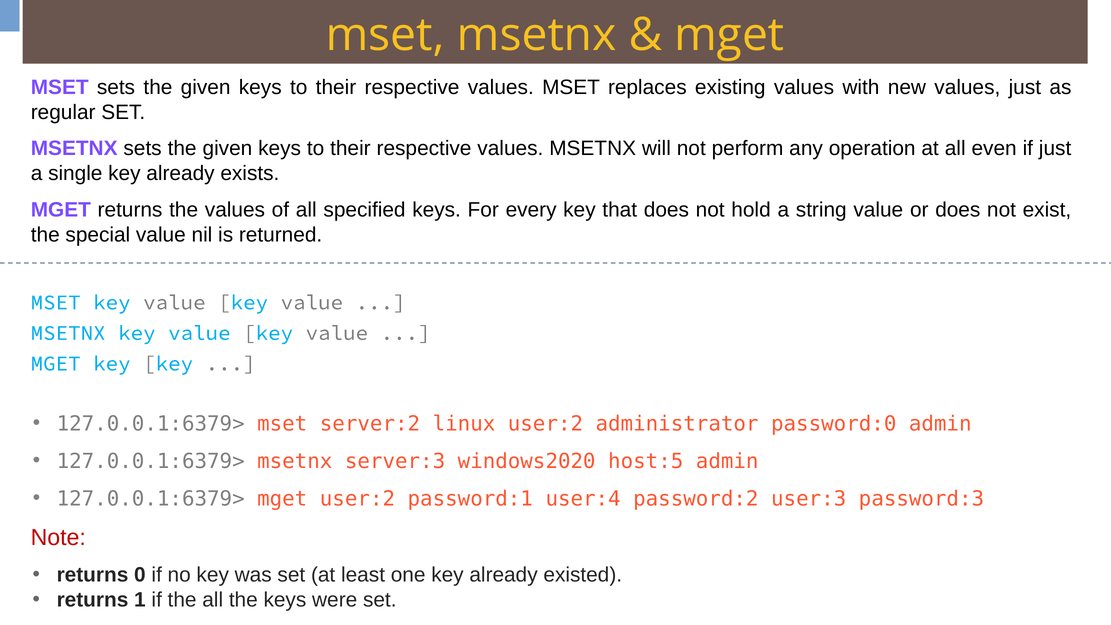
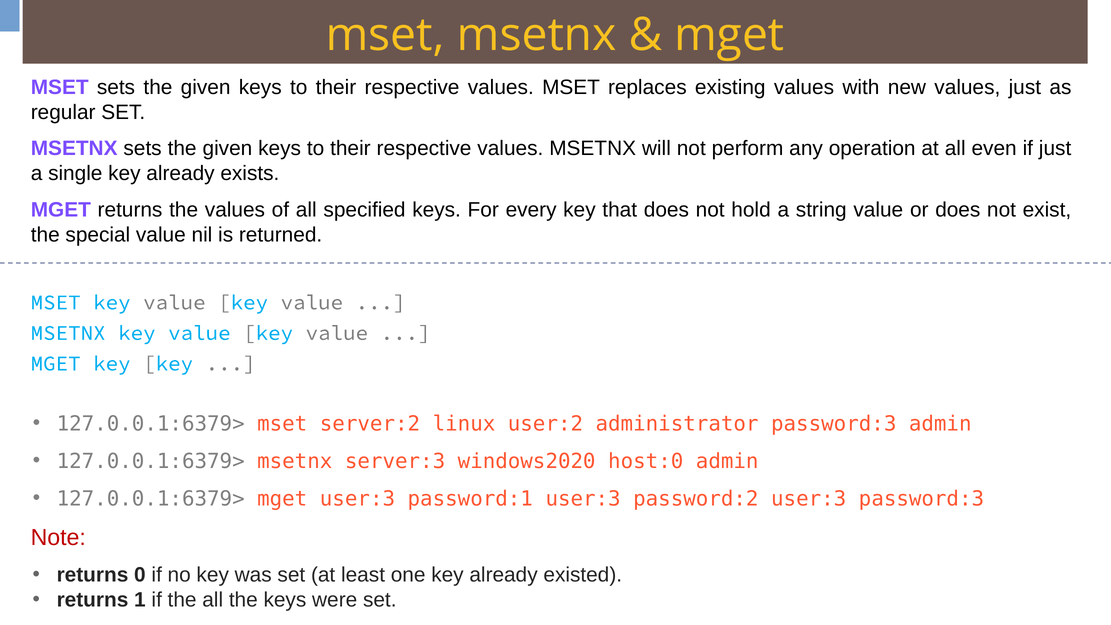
administrator password:0: password:0 -> password:3 (834, 424)
host:5: host:5 -> host:0 (646, 461)
mget user:2: user:2 -> user:3 (357, 499)
password:1 user:4: user:4 -> user:3 (583, 499)
